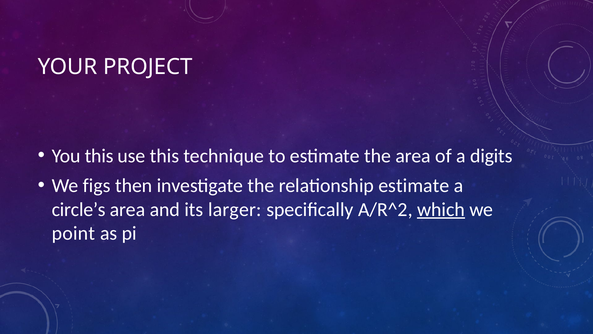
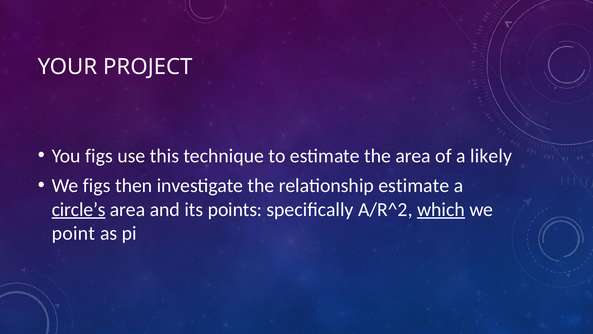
You this: this -> figs (99, 156)
digits: digits -> likely (491, 156)
circle’s underline: none -> present (79, 209)
larger: larger -> points (235, 209)
